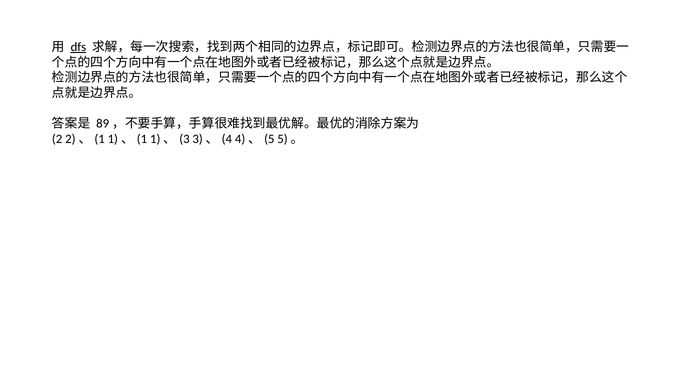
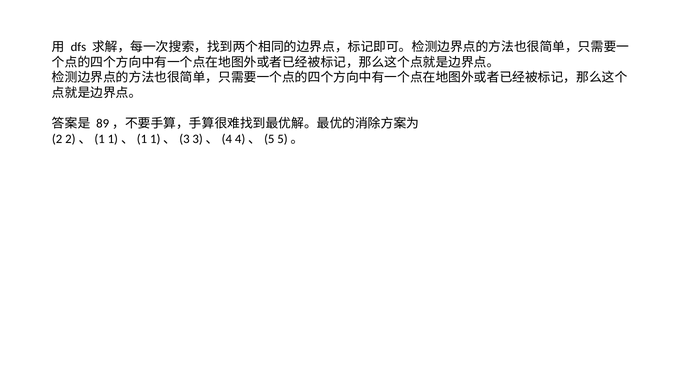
dfs underline: present -> none (78, 47)
